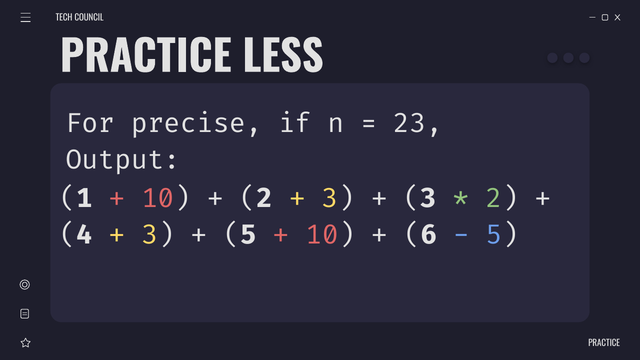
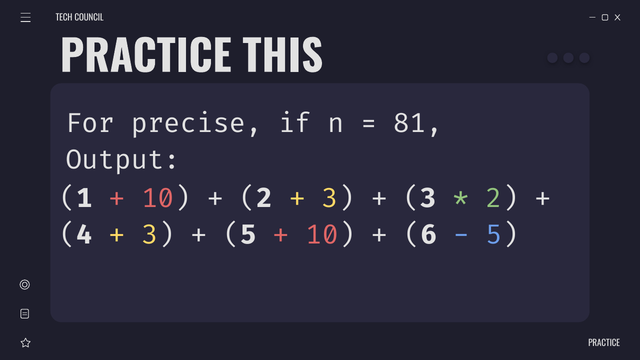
LESS: LESS -> THIS (283, 58)
23: 23 -> 81 (418, 123)
